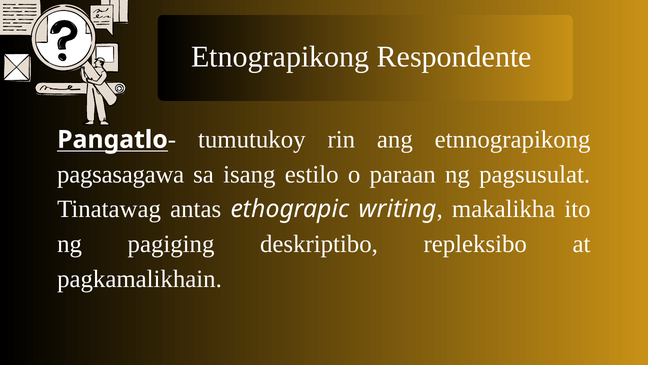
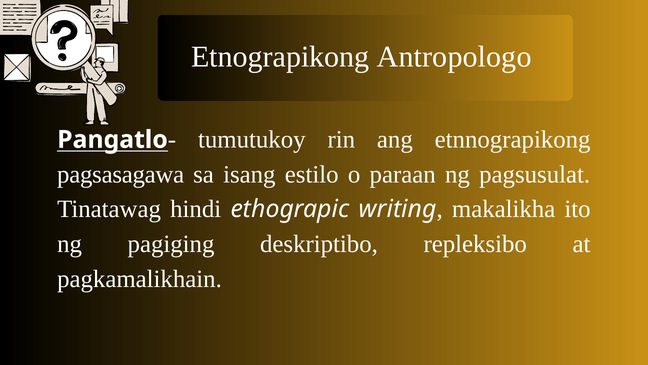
Respondente: Respondente -> Antropologo (454, 57)
antas: antas -> hindi (196, 209)
